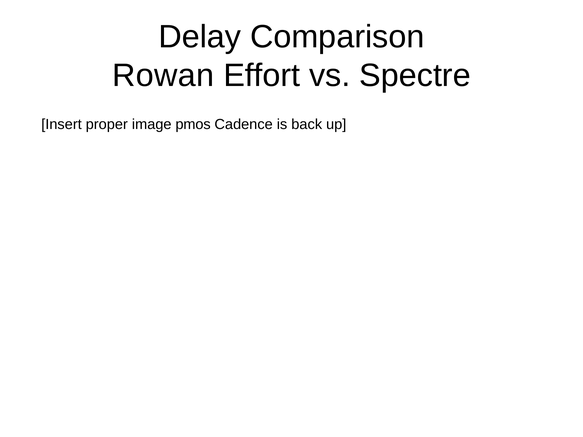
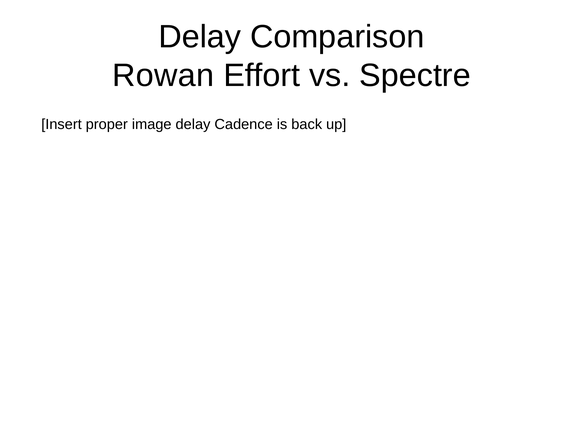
image pmos: pmos -> delay (193, 124)
